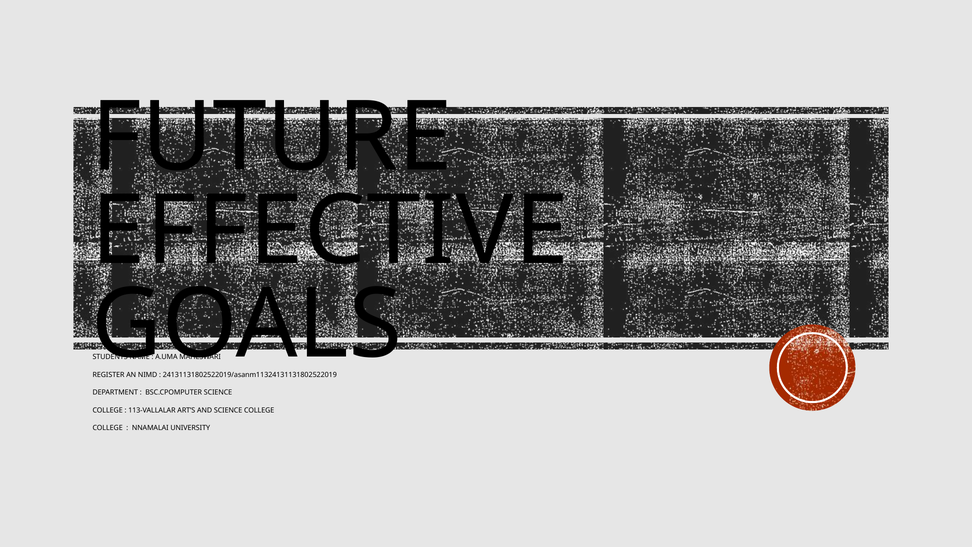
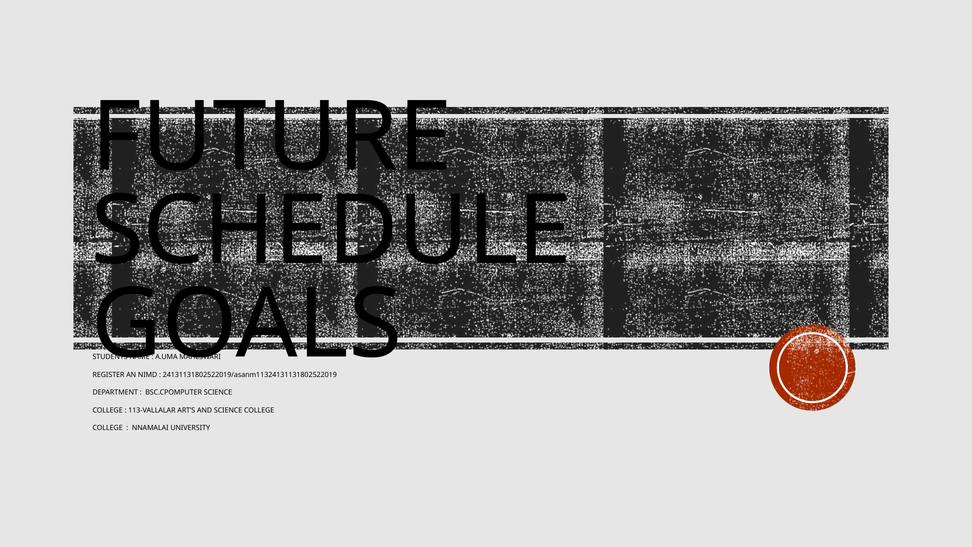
EFFECTIVE: EFFECTIVE -> SCHEDULE (331, 231)
